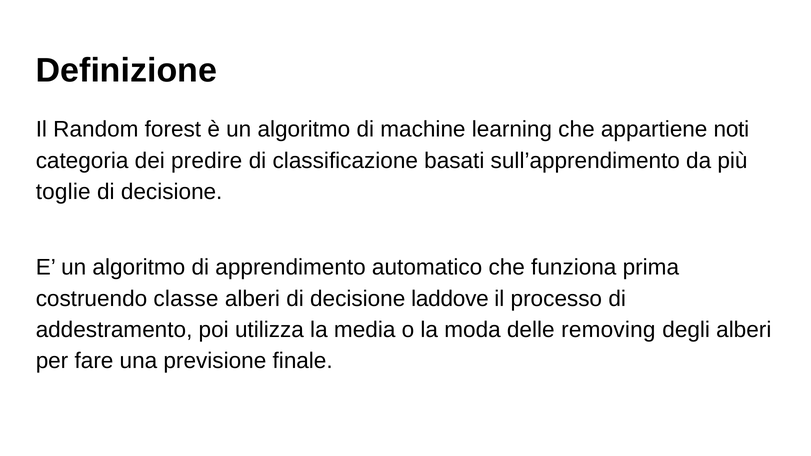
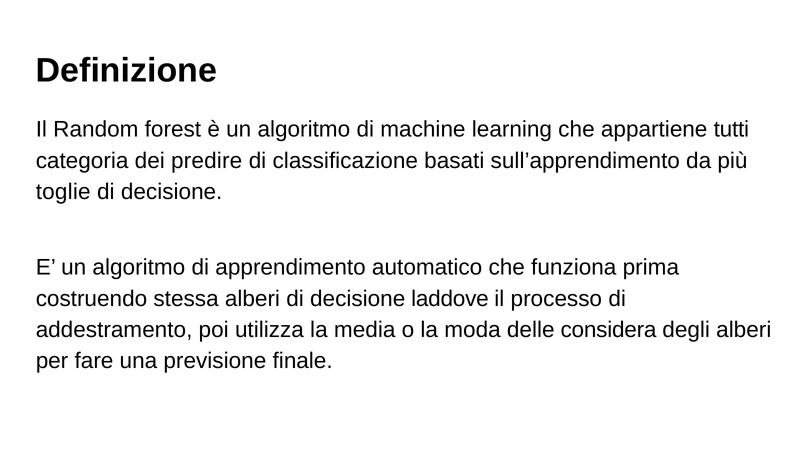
noti: noti -> tutti (731, 130)
classe: classe -> stessa (186, 299)
removing: removing -> considera (609, 330)
